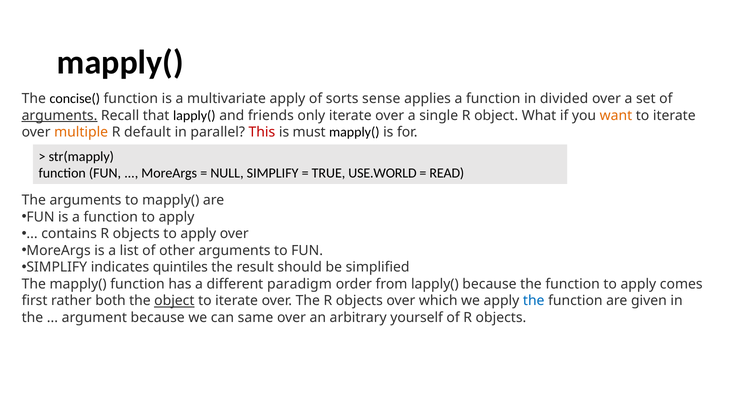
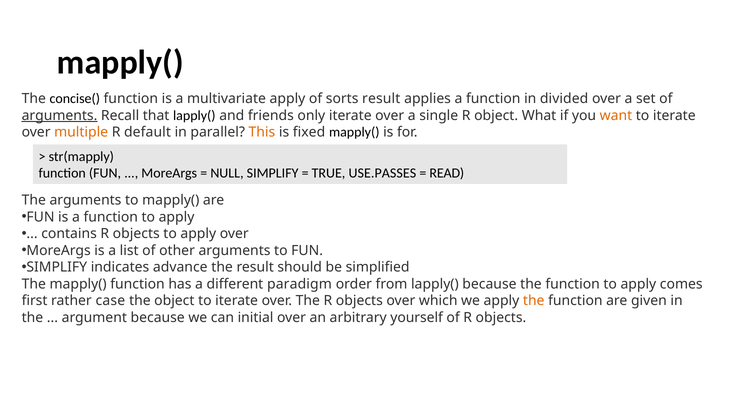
sorts sense: sense -> result (381, 99)
This colour: red -> orange (262, 132)
must: must -> fixed (309, 132)
USE.WORLD: USE.WORLD -> USE.PASSES (382, 173)
quintiles: quintiles -> advance (180, 267)
both: both -> case (110, 301)
object underline: present -> none (174, 301)
the colour: blue -> orange (534, 301)
same: same -> initial (256, 318)
